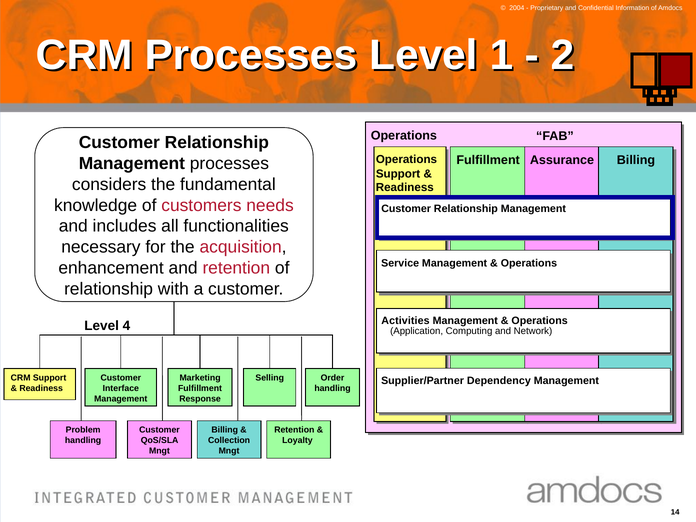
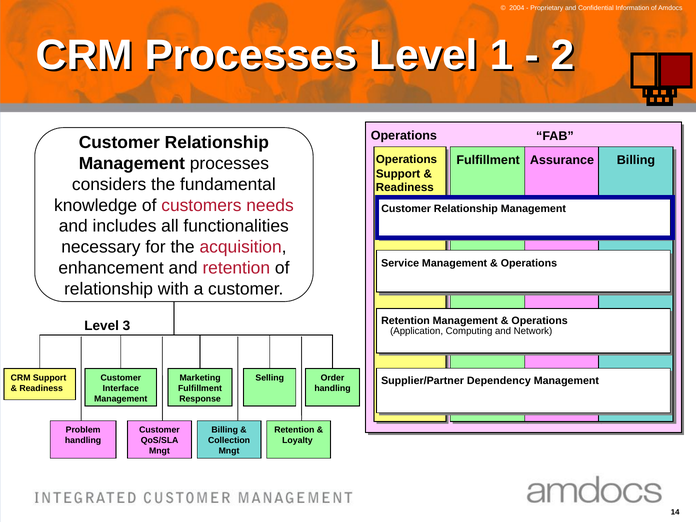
Activities: Activities -> Retention (406, 321)
4: 4 -> 3 (126, 326)
